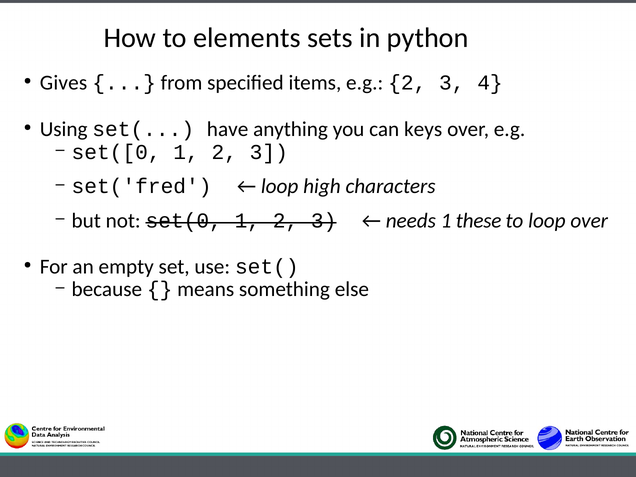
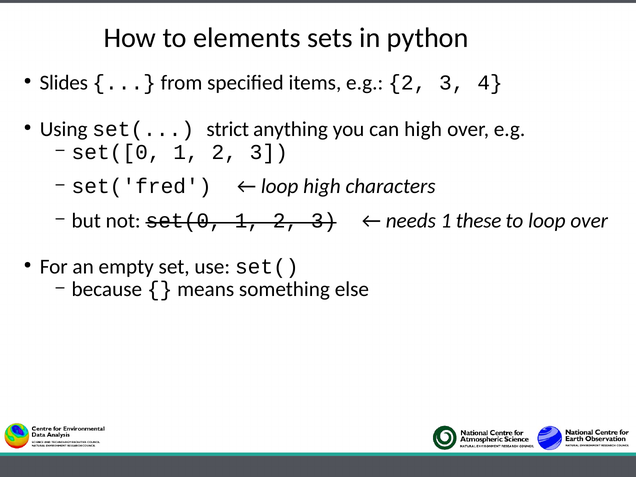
Gives: Gives -> Slides (64, 83)
have: have -> strict (228, 129)
can keys: keys -> high (423, 129)
